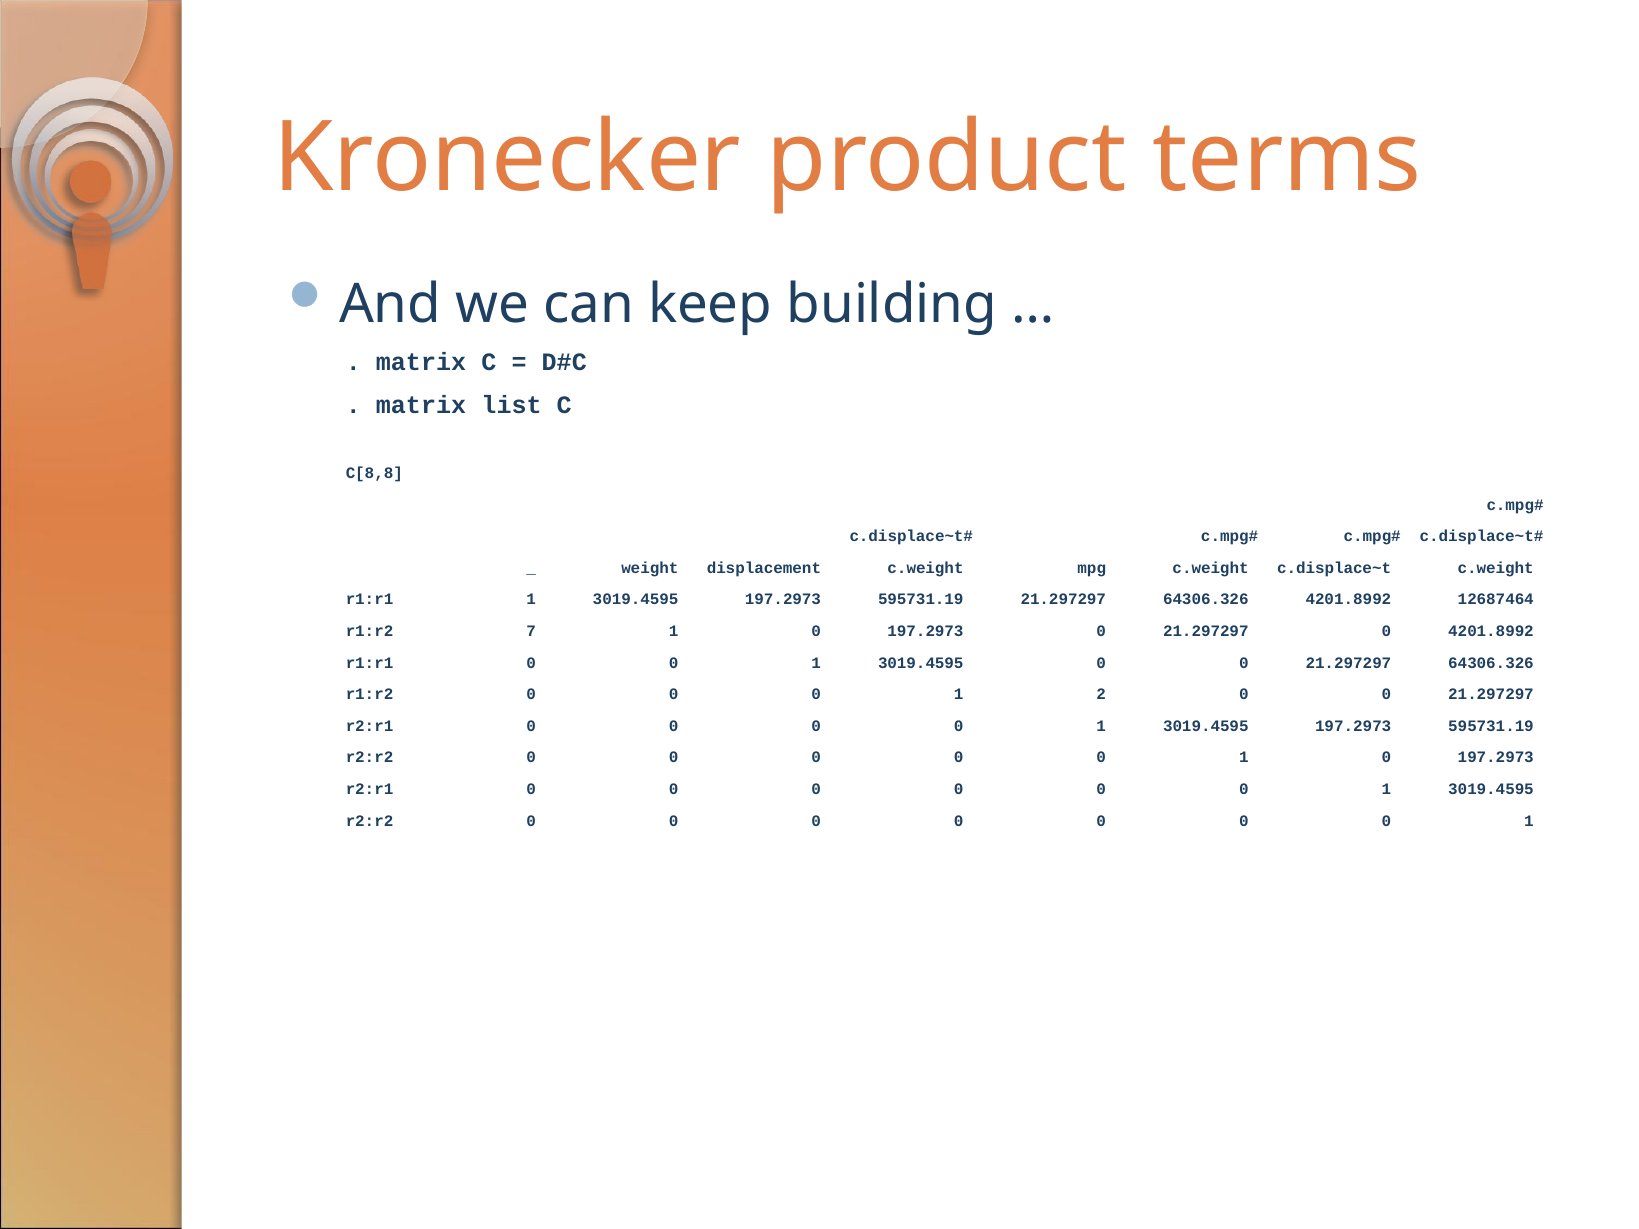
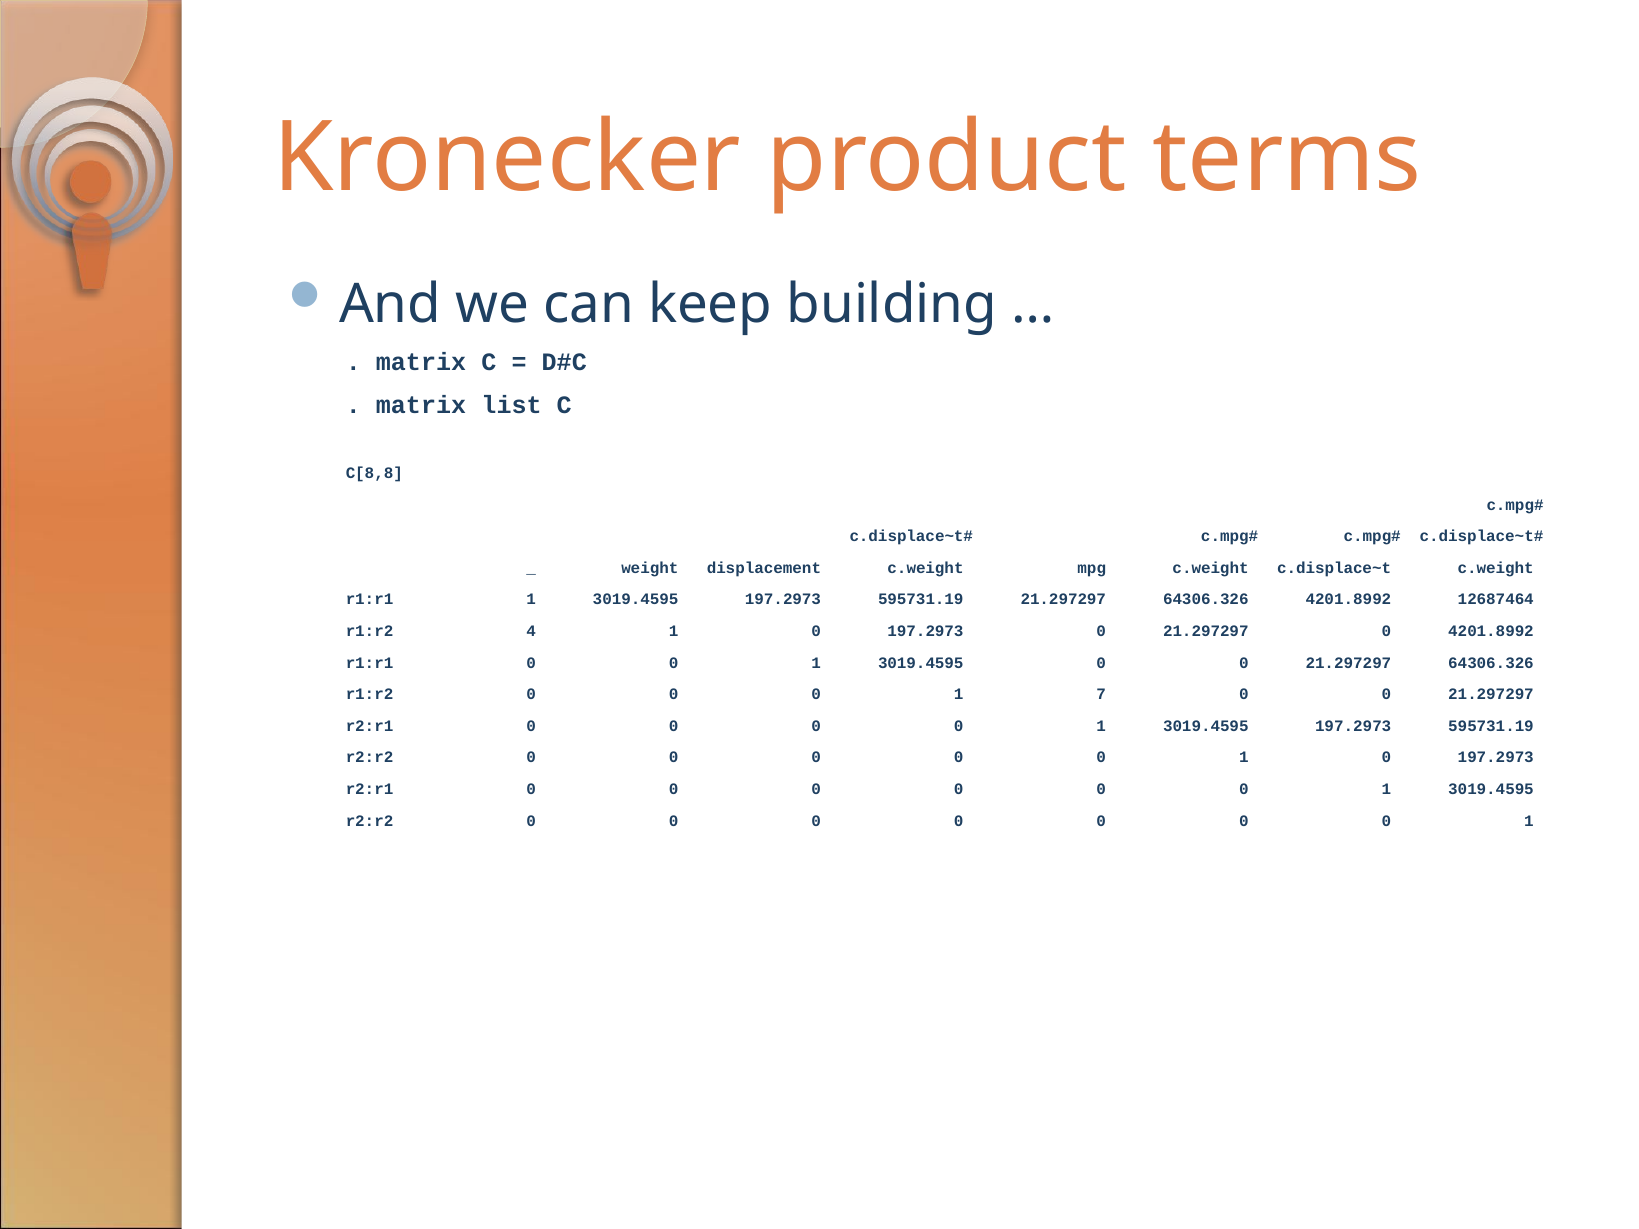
7: 7 -> 4 (531, 631)
2: 2 -> 7 (1101, 695)
